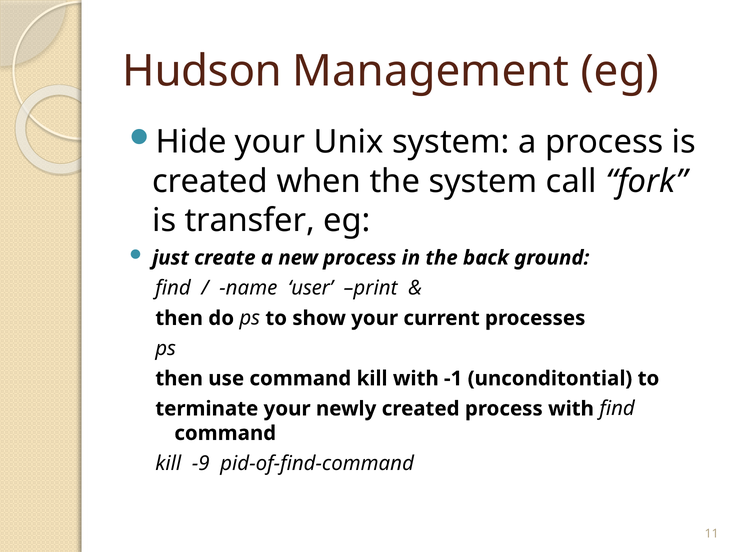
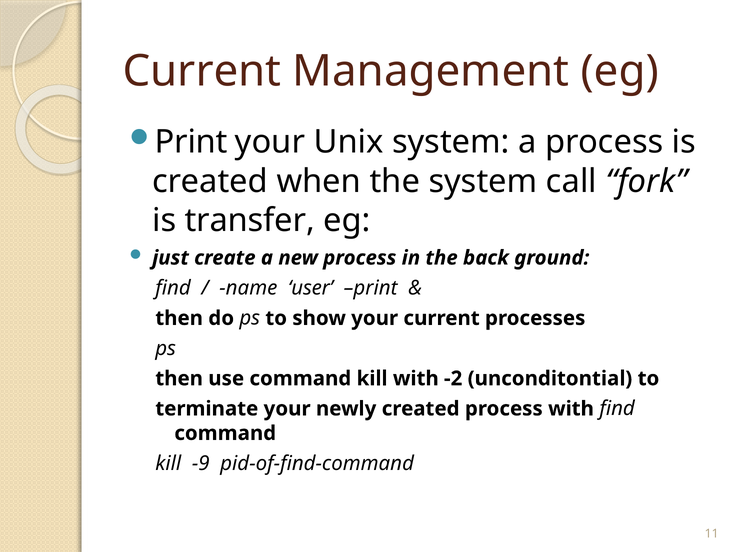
Hudson: Hudson -> Current (202, 71)
Hide: Hide -> Print (191, 142)
-1: -1 -> -2 (453, 379)
